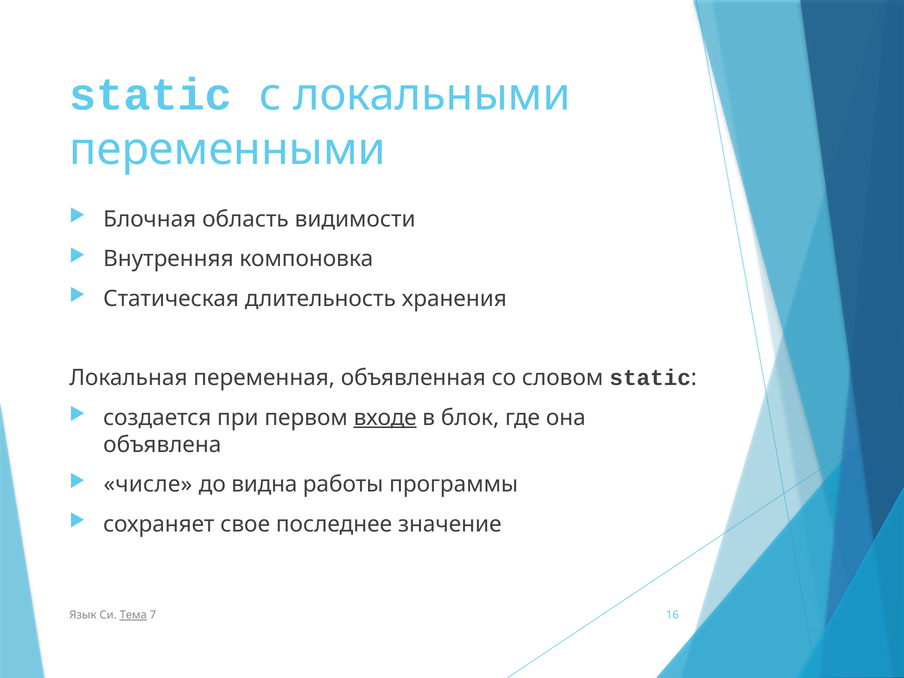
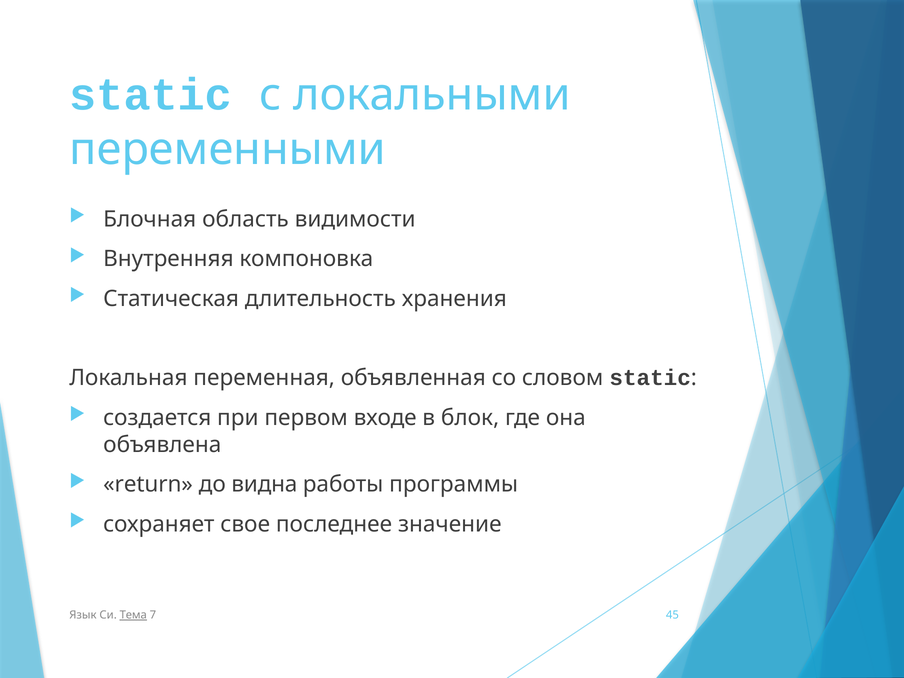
входе underline: present -> none (385, 418)
числе: числе -> return (148, 485)
16: 16 -> 45 (672, 615)
